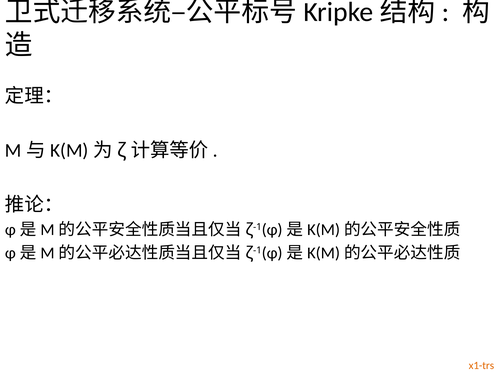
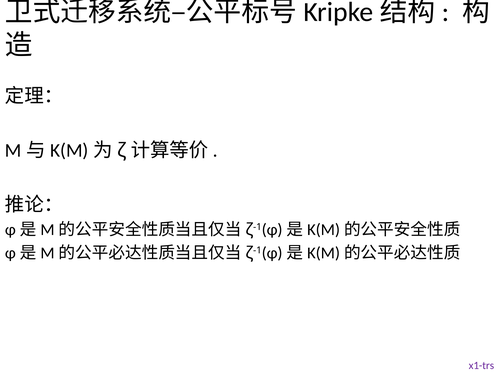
x1-trs colour: orange -> purple (481, 366)
